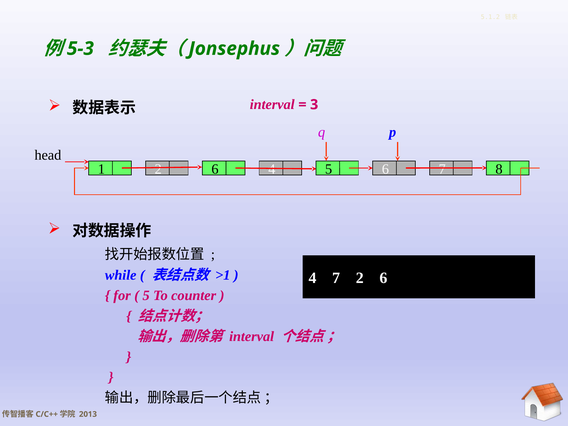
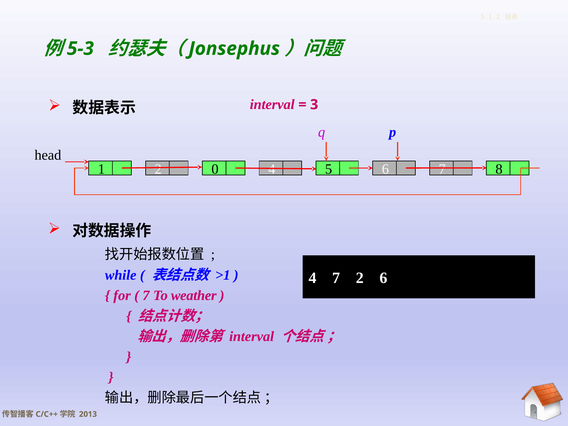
1 2 6: 6 -> 0 (215, 169)
5: 5 -> 7 (146, 296)
counter: counter -> weather (194, 296)
